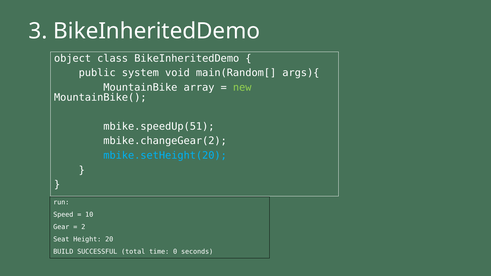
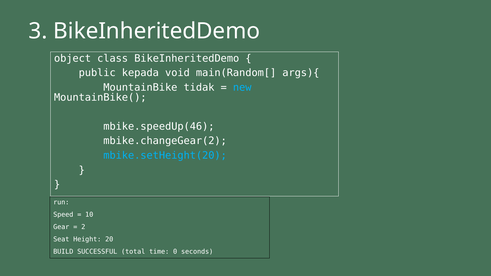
system: system -> kepada (140, 73)
array: array -> tidak (199, 87)
new colour: light green -> light blue (242, 87)
mbike.speedUp(51: mbike.speedUp(51 -> mbike.speedUp(46 (159, 126)
